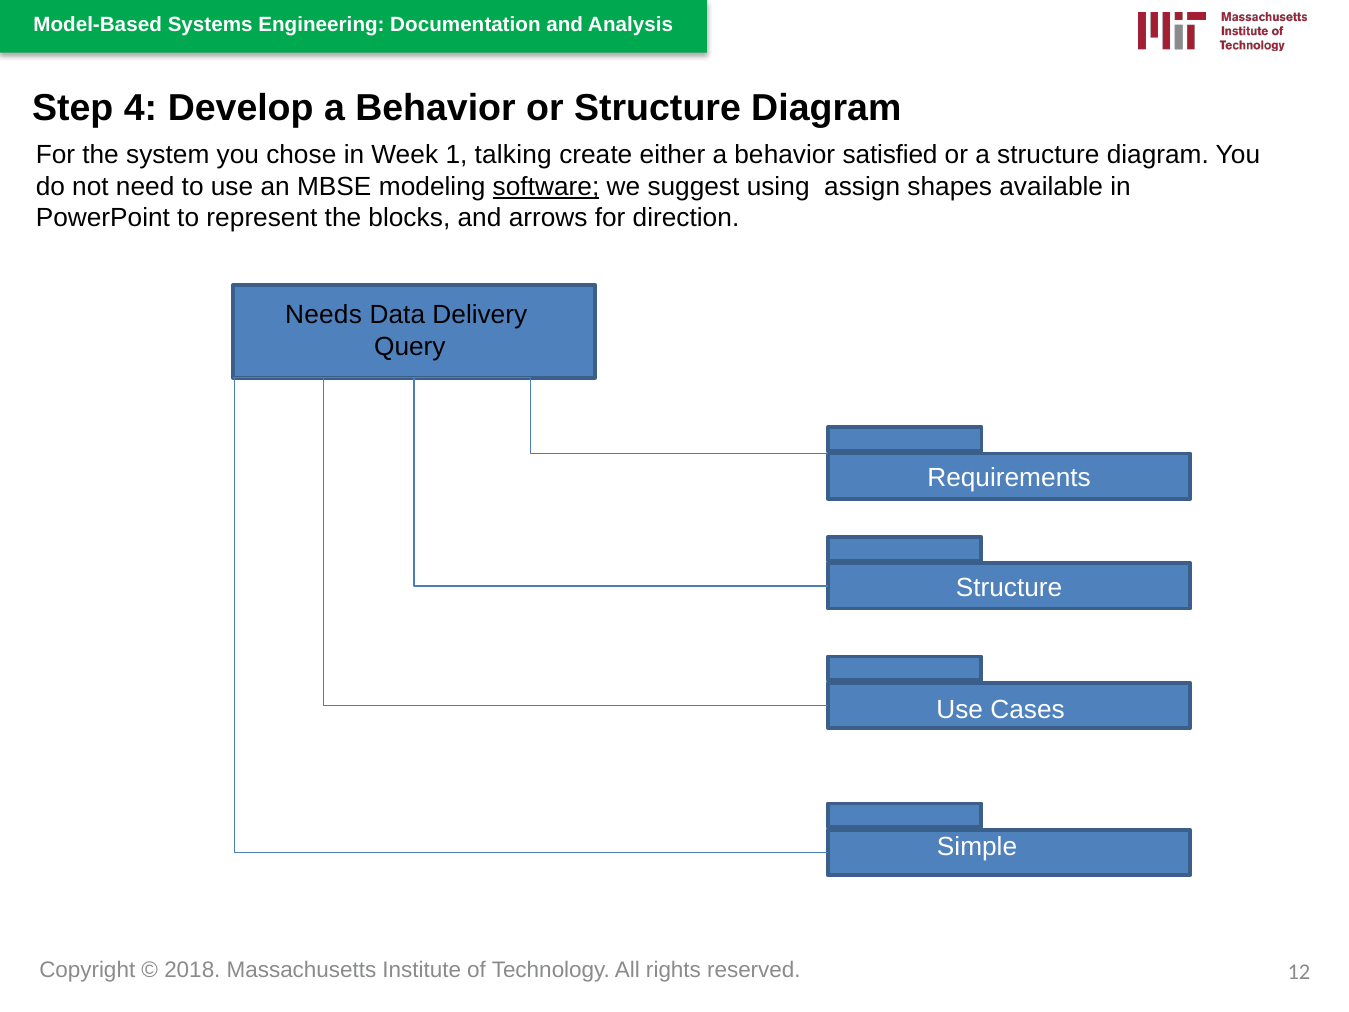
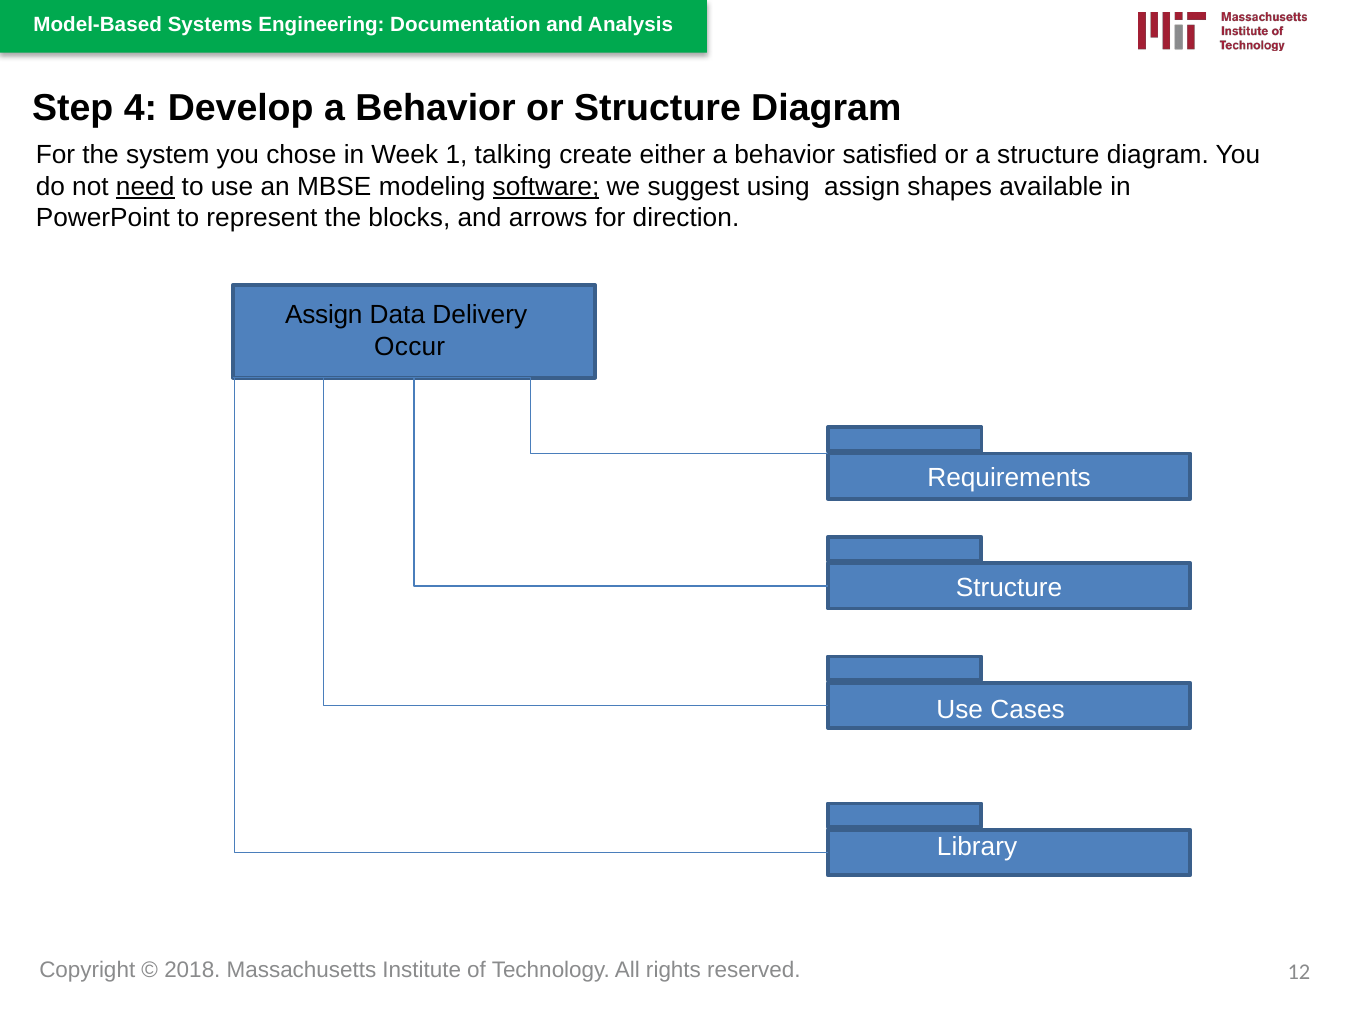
need underline: none -> present (145, 187)
Needs: Needs -> Assign (324, 315)
Query: Query -> Occur (410, 346)
Simple: Simple -> Library (977, 846)
